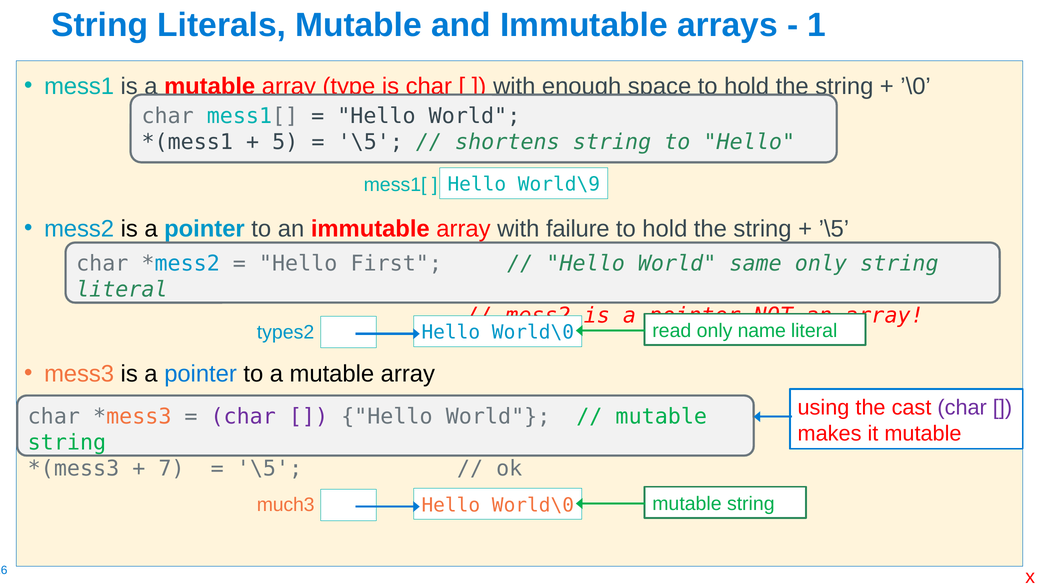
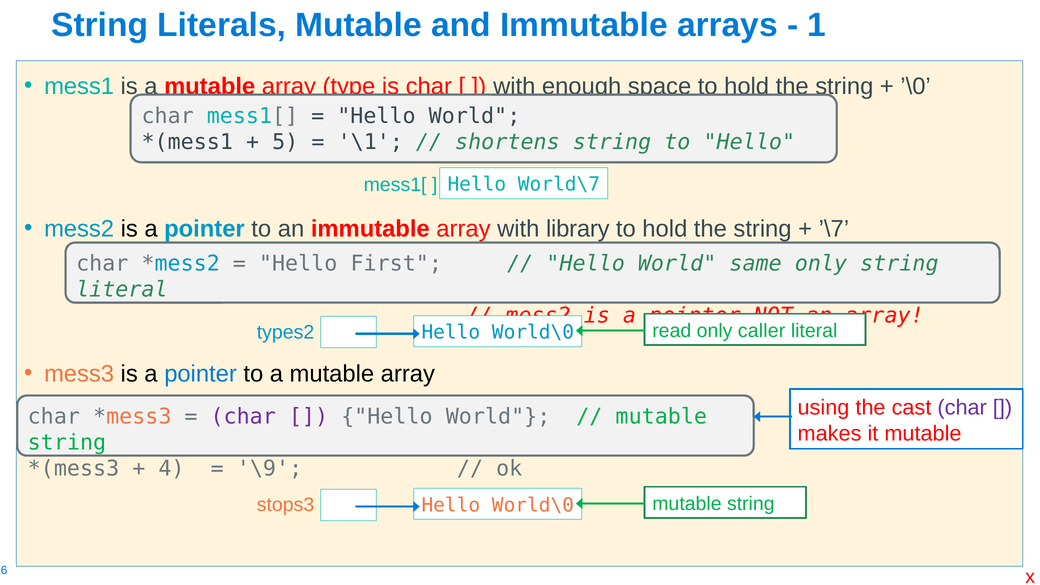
\5: \5 -> \1 (370, 142)
World\9: World\9 -> World\7 (559, 185)
failure: failure -> library (578, 229)
’\5: ’\5 -> ’\7 (834, 229)
name: name -> caller (762, 331)
7: 7 -> 4 (172, 469)
\5: \5 -> \9 (270, 469)
much3: much3 -> stops3 (286, 505)
